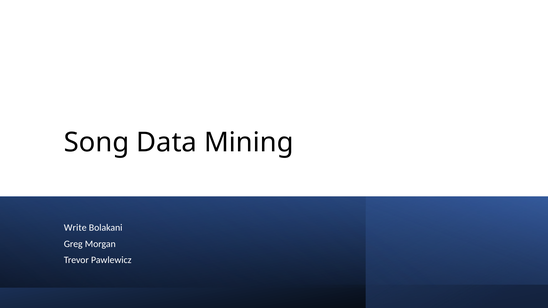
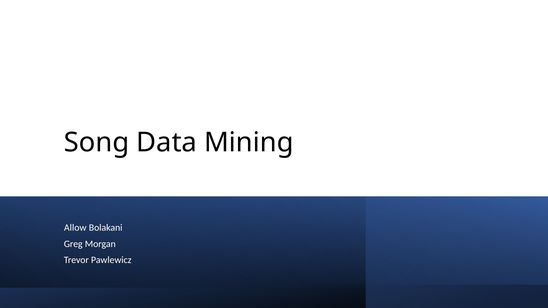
Write: Write -> Allow (75, 228)
